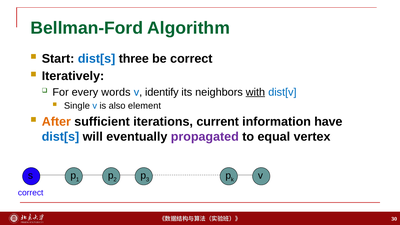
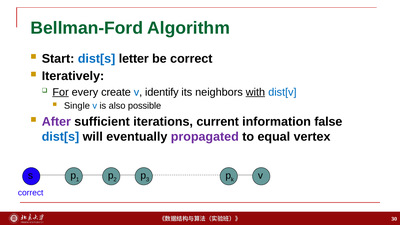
three: three -> letter (134, 59)
For underline: none -> present (61, 92)
words: words -> create (116, 92)
element: element -> possible (145, 106)
After colour: orange -> purple (56, 122)
have: have -> false (328, 122)
